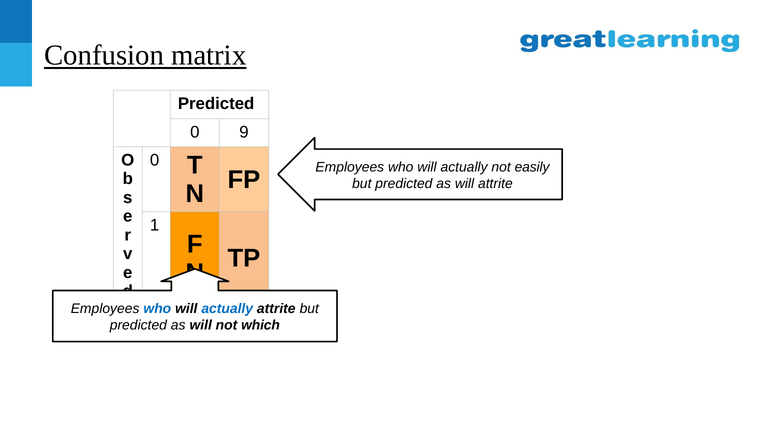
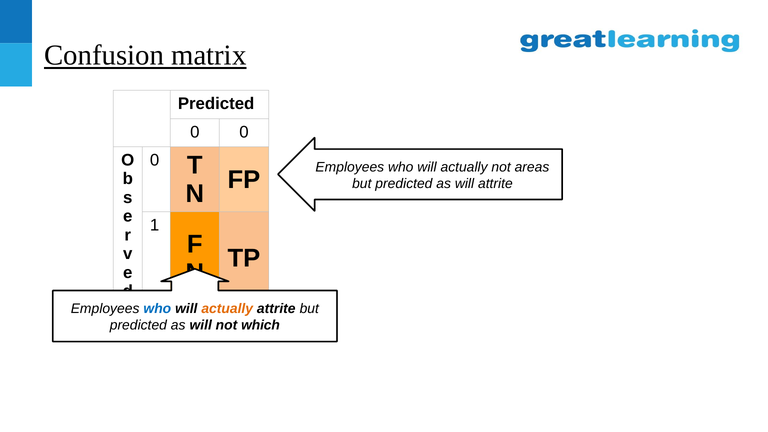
0 9: 9 -> 0 (244, 132)
easily: easily -> areas (532, 167)
actually colour: blue -> orange (227, 309)
